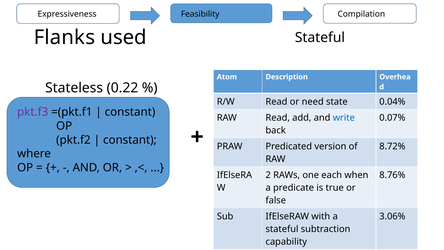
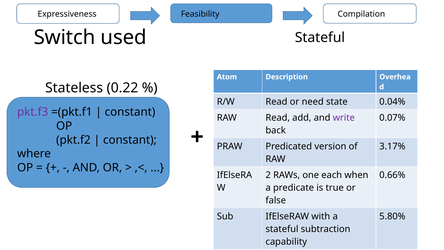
Flanks: Flanks -> Switch (65, 37)
write colour: blue -> purple (344, 118)
8.72%: 8.72% -> 3.17% (392, 146)
8.76%: 8.76% -> 0.66% (392, 175)
3.06%: 3.06% -> 5.80% (392, 216)
